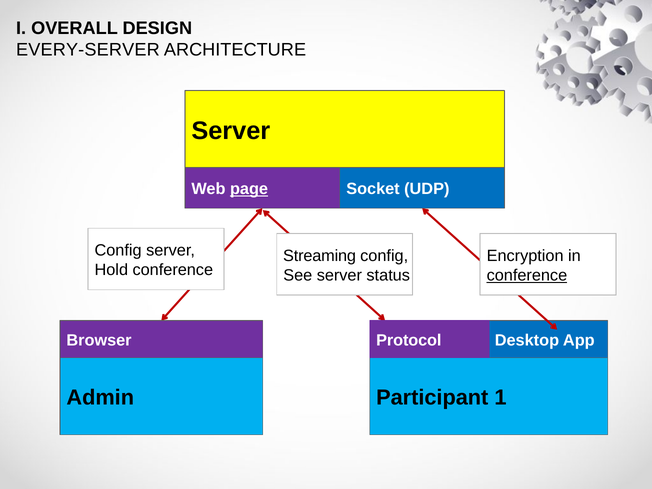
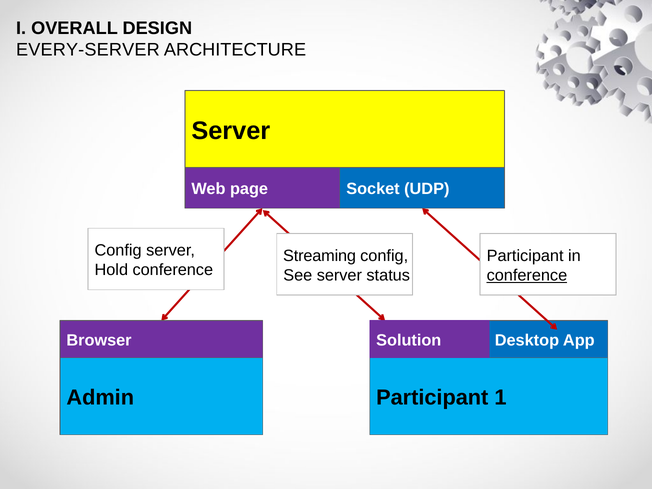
page underline: present -> none (249, 189)
Encryption: Encryption -> Participant (525, 256)
Protocol: Protocol -> Solution (409, 340)
